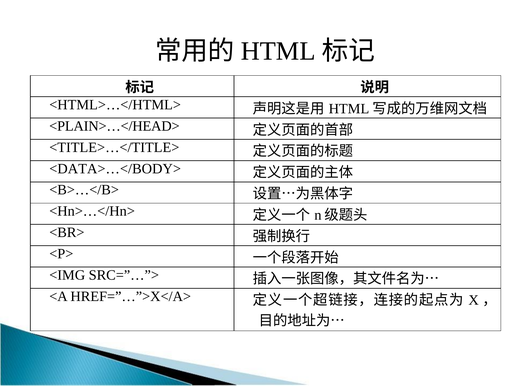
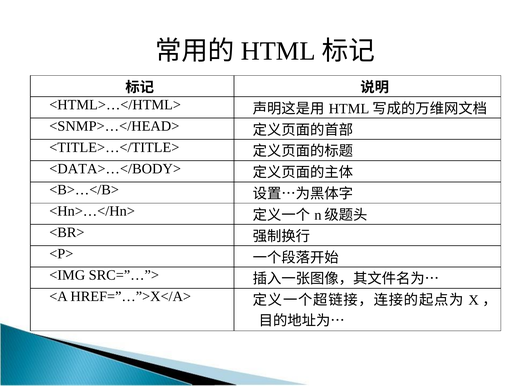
<PLAIN>…</HEAD>: <PLAIN>…</HEAD> -> <SNMP>…</HEAD> (114, 126)
